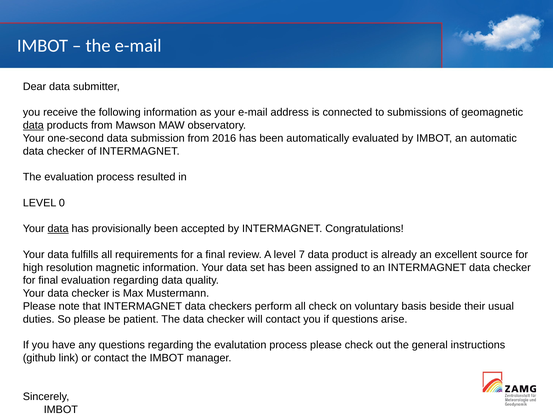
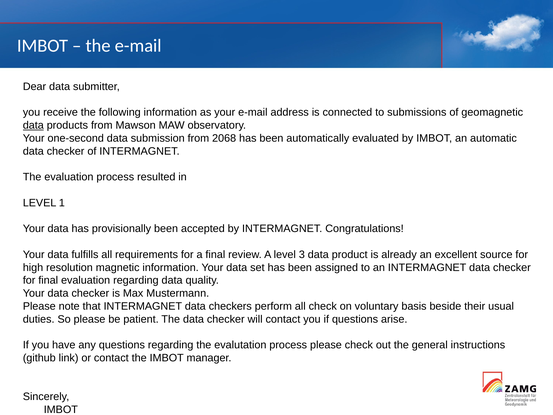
2016: 2016 -> 2068 (224, 138)
0: 0 -> 1 (62, 203)
data underline: present -> none (58, 229)
7: 7 -> 3 (302, 254)
